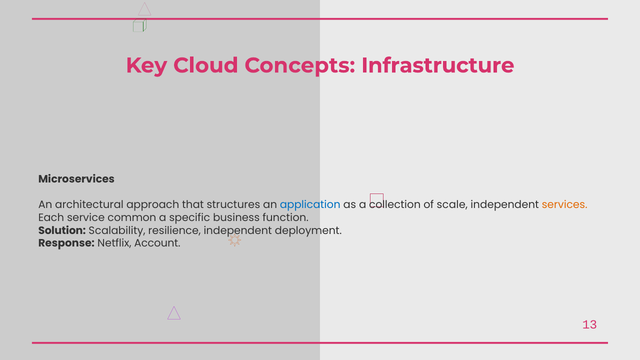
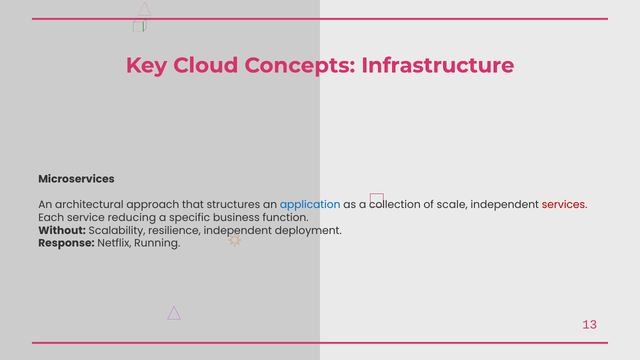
services colour: orange -> red (565, 205)
common: common -> reducing (132, 218)
Solution: Solution -> Without (62, 231)
Account: Account -> Running (157, 243)
